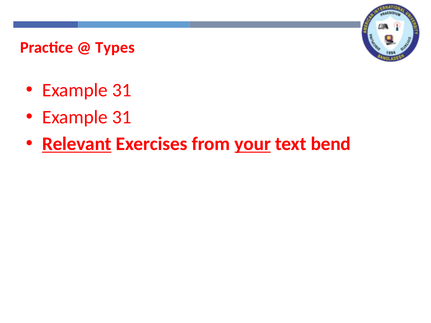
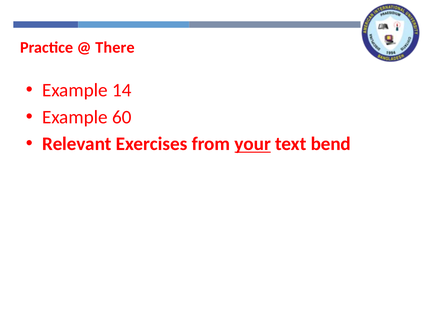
Types: Types -> There (115, 47)
31: 31 -> 14 (122, 90)
31: 31 -> 60 (122, 117)
Relevant underline: present -> none (77, 144)
